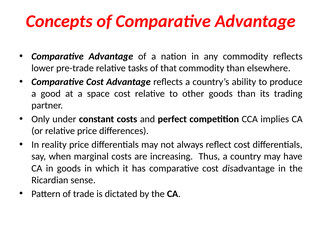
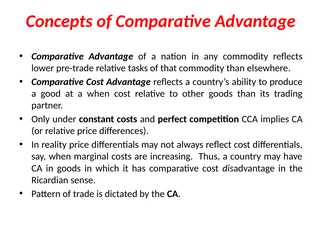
a space: space -> when (98, 94)
